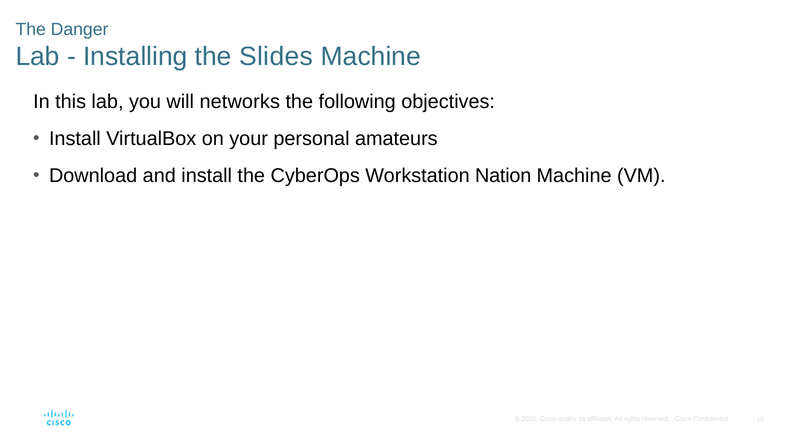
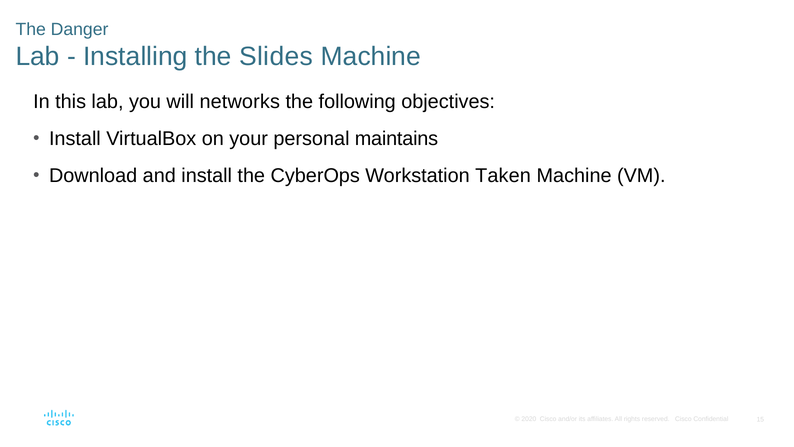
amateurs: amateurs -> maintains (396, 139)
Nation: Nation -> Taken (503, 176)
